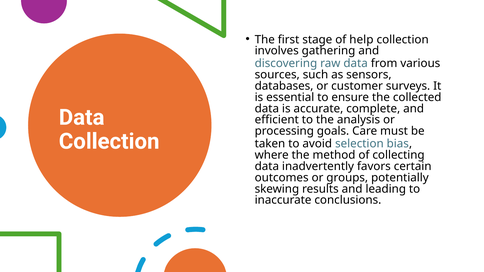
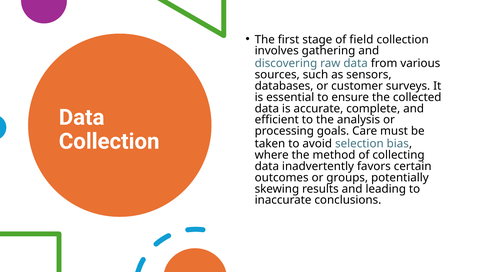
help: help -> field (361, 40)
